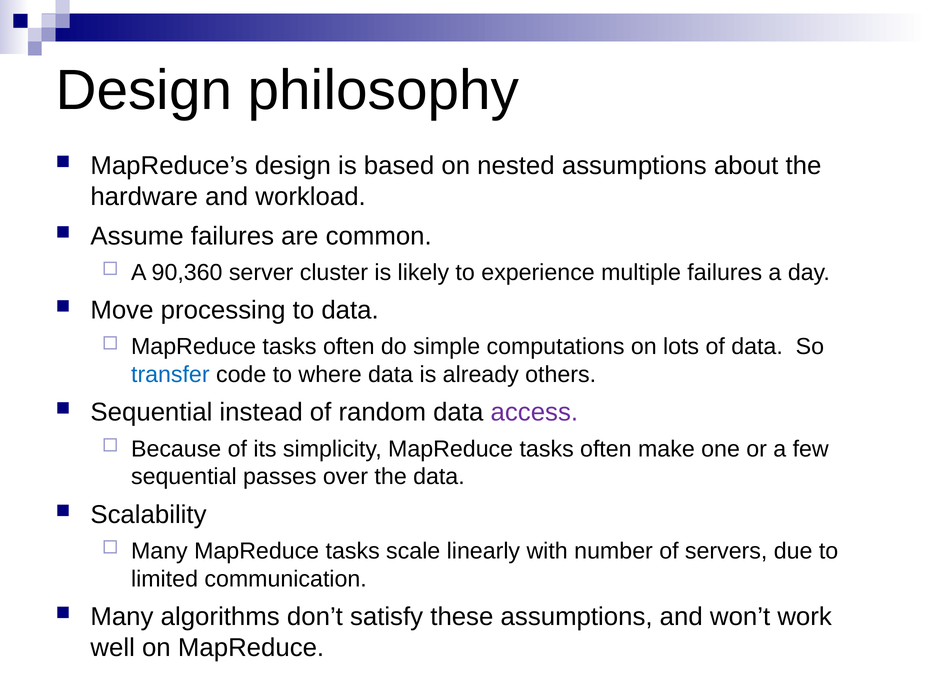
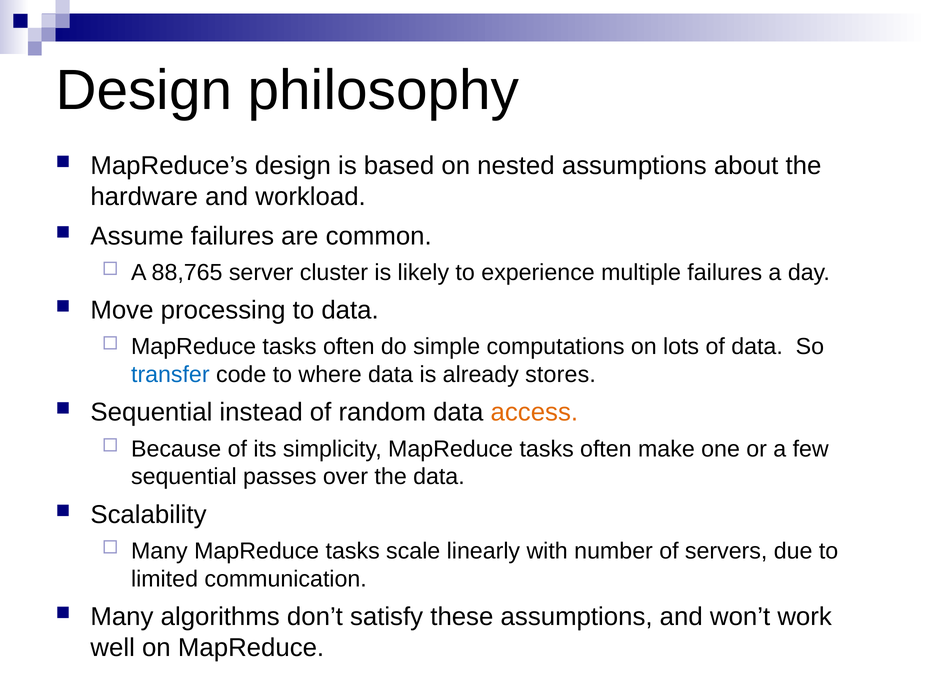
90,360: 90,360 -> 88,765 (187, 273)
others: others -> stores (561, 375)
access colour: purple -> orange (534, 412)
